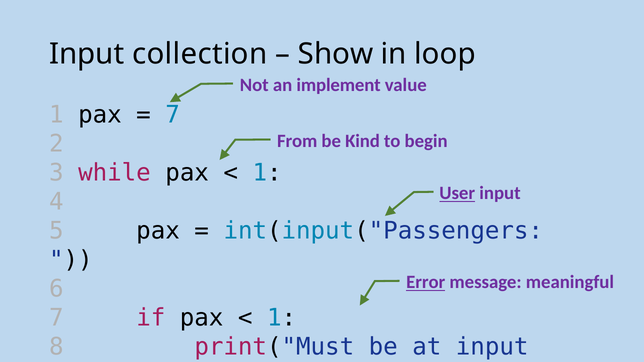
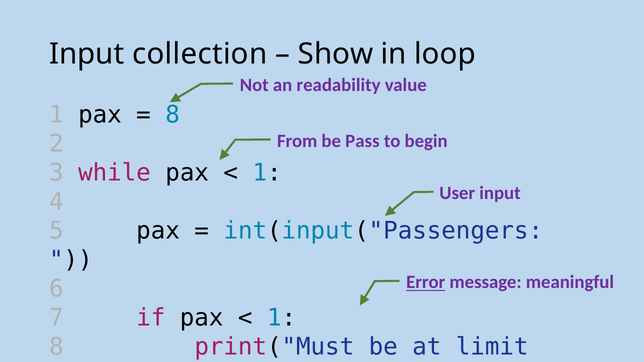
implement: implement -> readability (339, 85)
7: 7 -> 8 (173, 115)
Kind: Kind -> Pass (362, 141)
User underline: present -> none (457, 193)
at input: input -> limit (492, 347)
